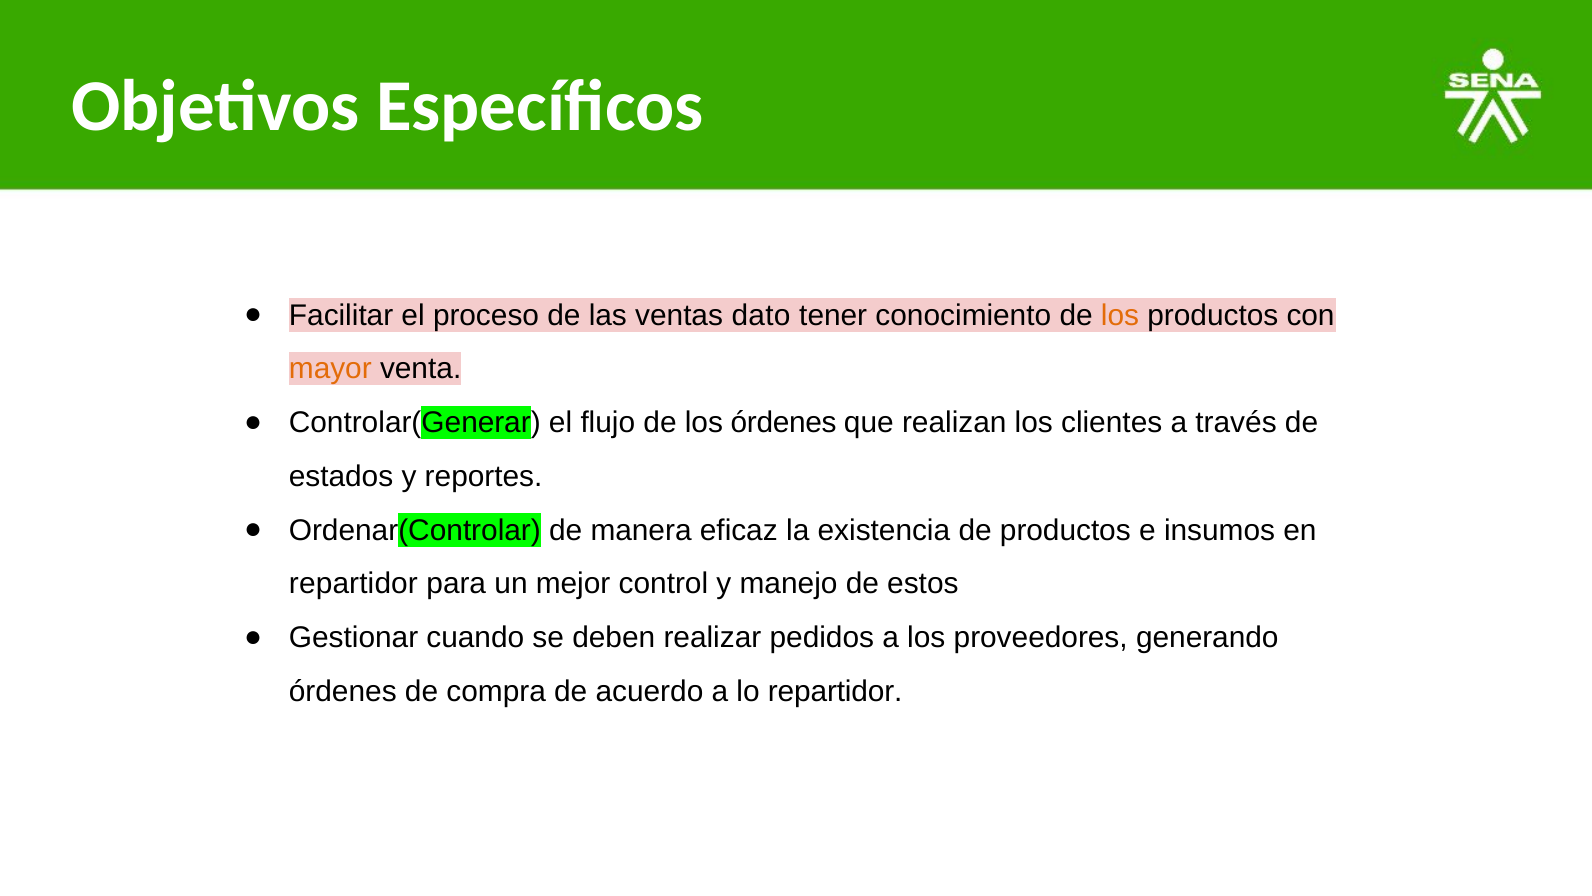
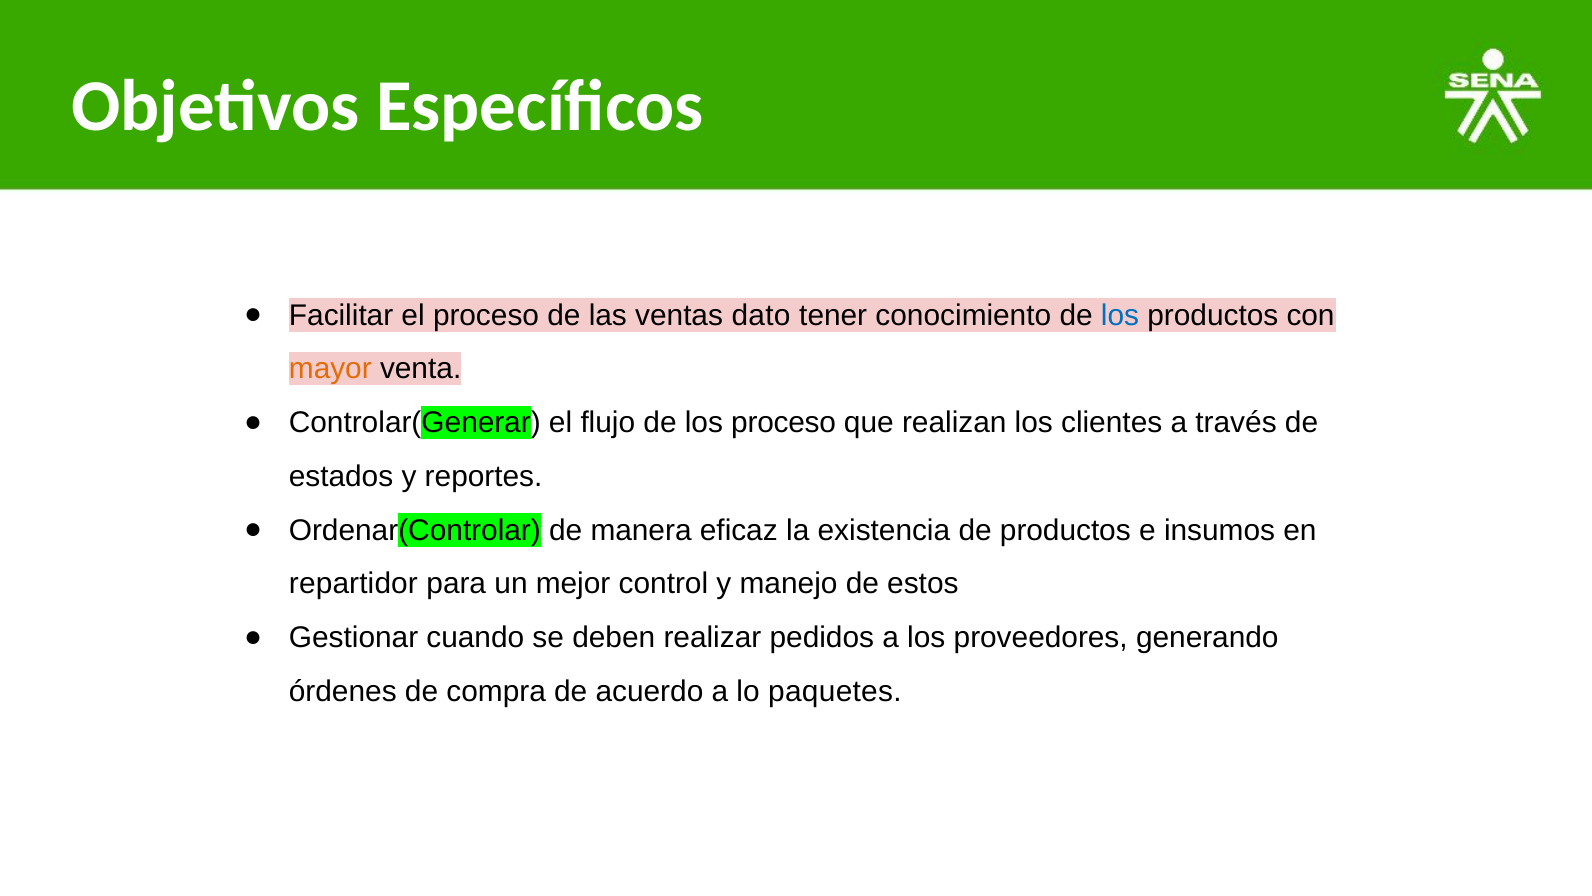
los colour: orange -> blue (1120, 315)
los órdenes: órdenes -> proceso (784, 423)
lo repartidor: repartidor -> paquetes (835, 691)
